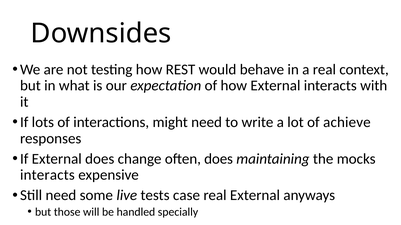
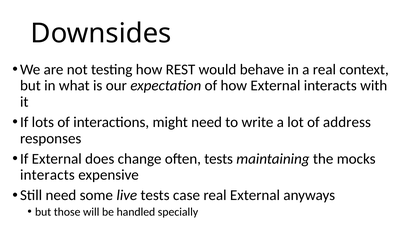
achieve: achieve -> address (347, 122)
often does: does -> tests (219, 159)
